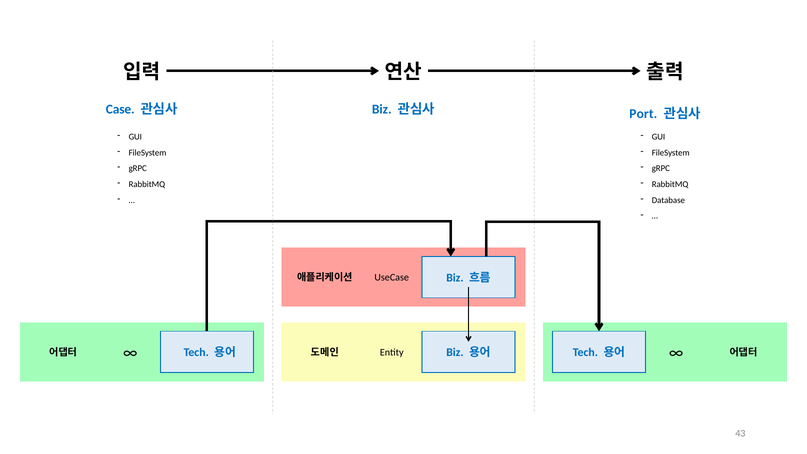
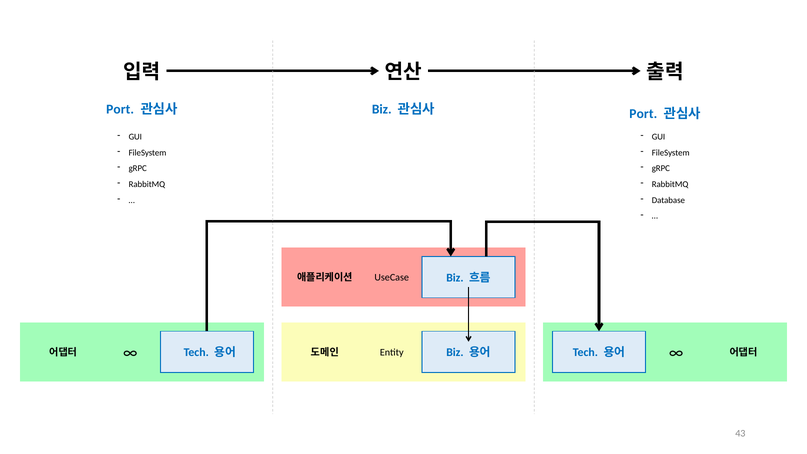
Case: Case -> Port (120, 109)
